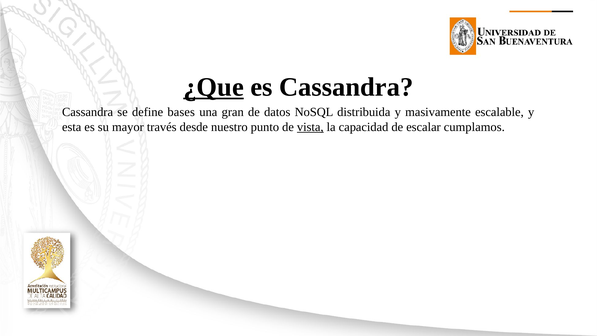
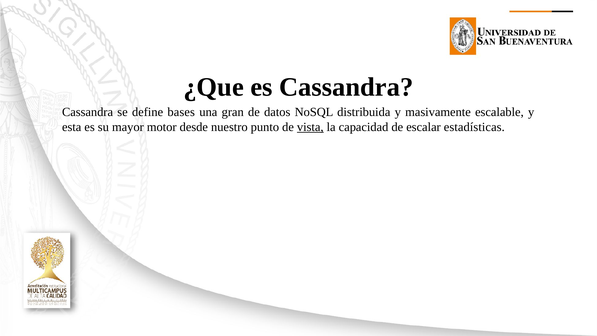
¿Que underline: present -> none (214, 87)
través: través -> motor (162, 127)
cumplamos: cumplamos -> estadísticas (474, 127)
